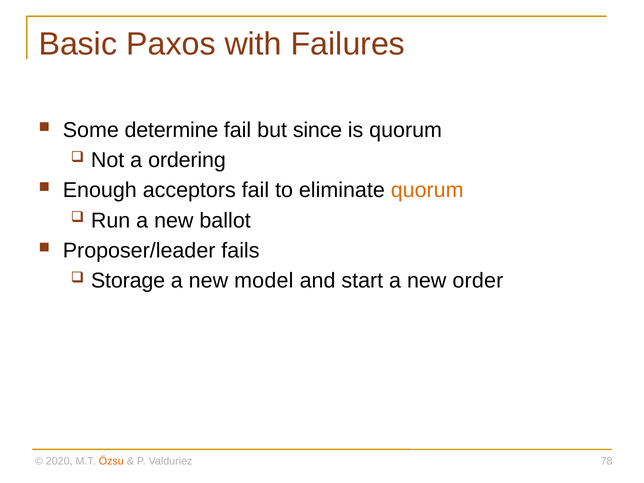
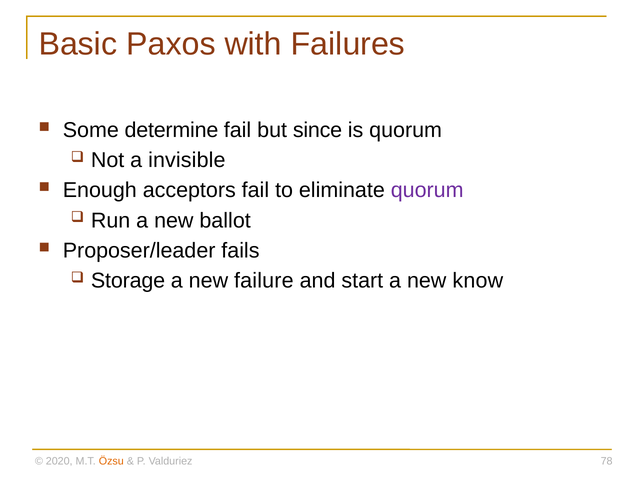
ordering: ordering -> invisible (187, 160)
quorum colour: orange -> purple (427, 190)
model: model -> failure (264, 281)
order: order -> know (478, 281)
